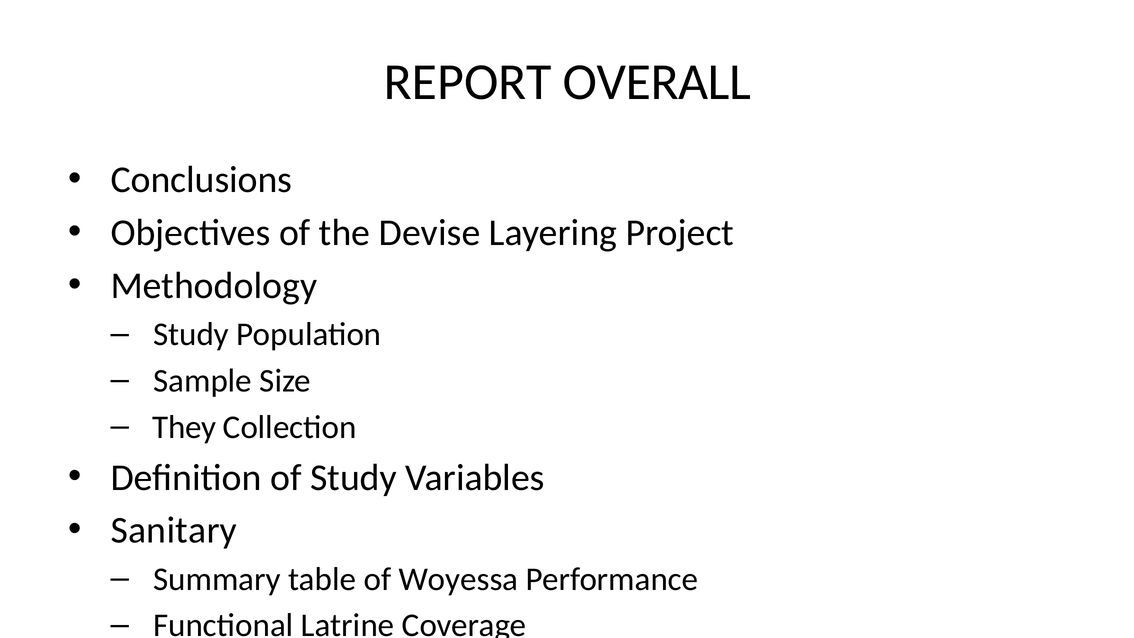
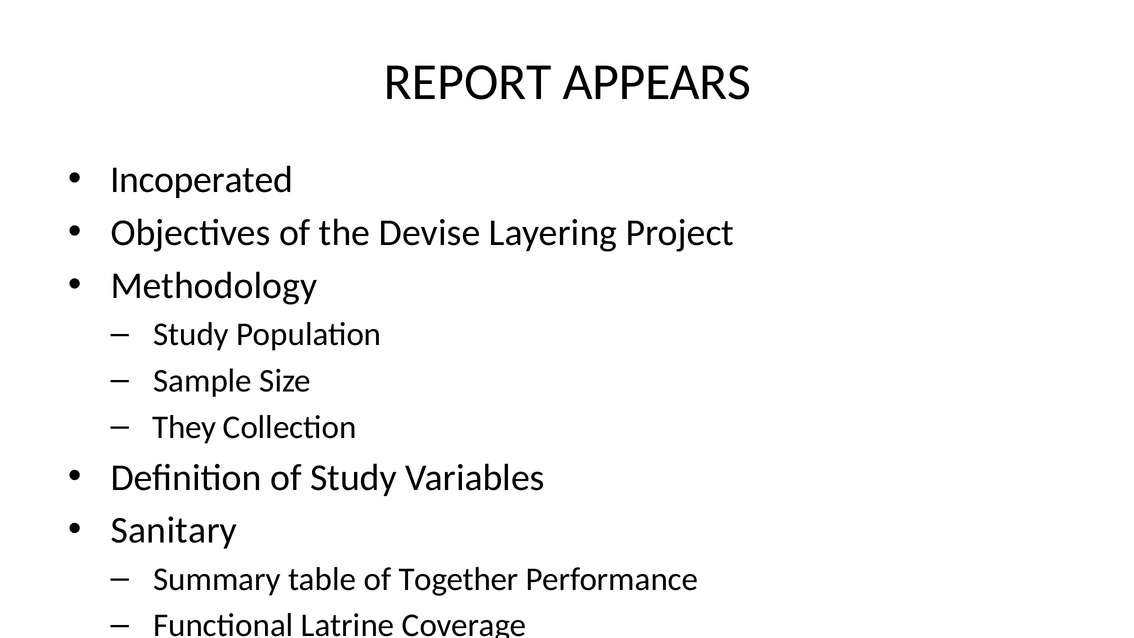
OVERALL: OVERALL -> APPEARS (657, 82)
Conclusions: Conclusions -> Incoperated (202, 180)
Woyessa: Woyessa -> Together (459, 579)
